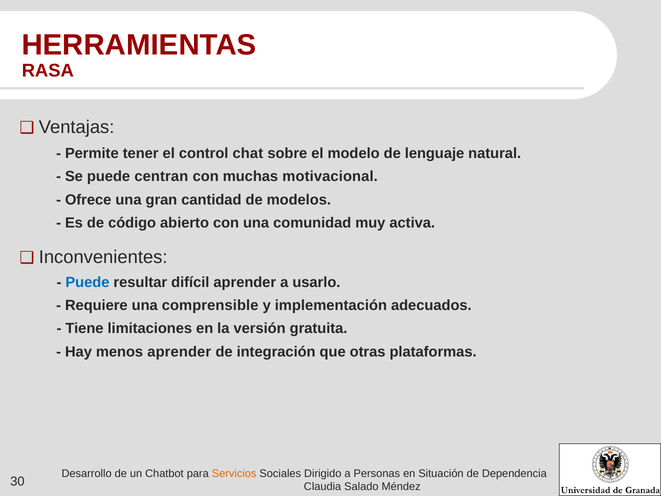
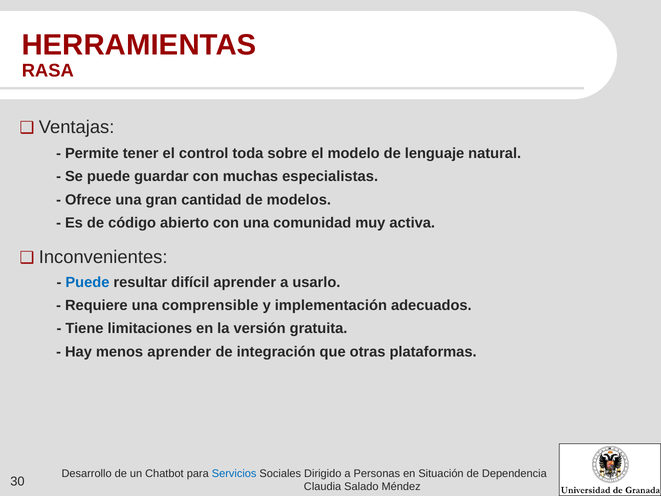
chat: chat -> toda (248, 153)
centran: centran -> guardar (161, 176)
motivacional: motivacional -> especialistas (330, 176)
Servicios colour: orange -> blue (234, 473)
